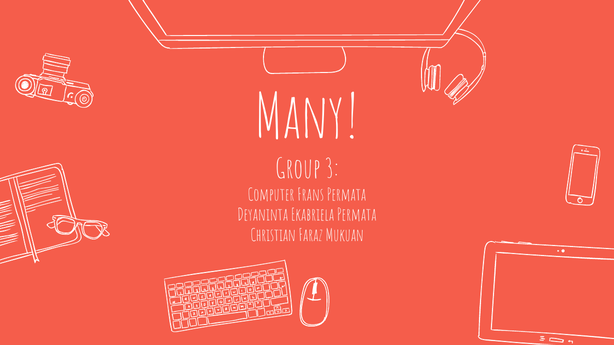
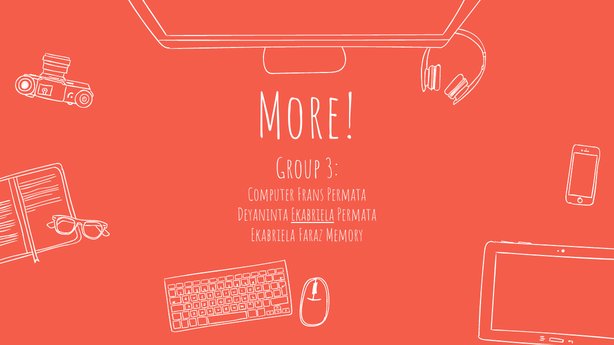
Many: Many -> More (307, 118)
Ekabriela underline: none -> present (313, 216)
Christian: Christian -> Ekabriela (273, 236)
Mukuan: Mukuan -> Memory (345, 236)
